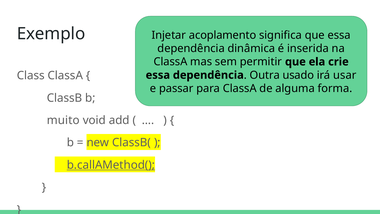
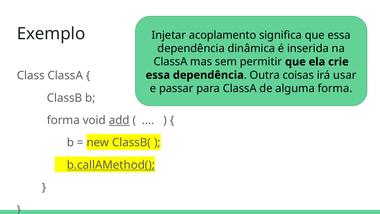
usado: usado -> coisas (298, 75)
muito: muito -> forma (63, 120)
add underline: none -> present (119, 120)
